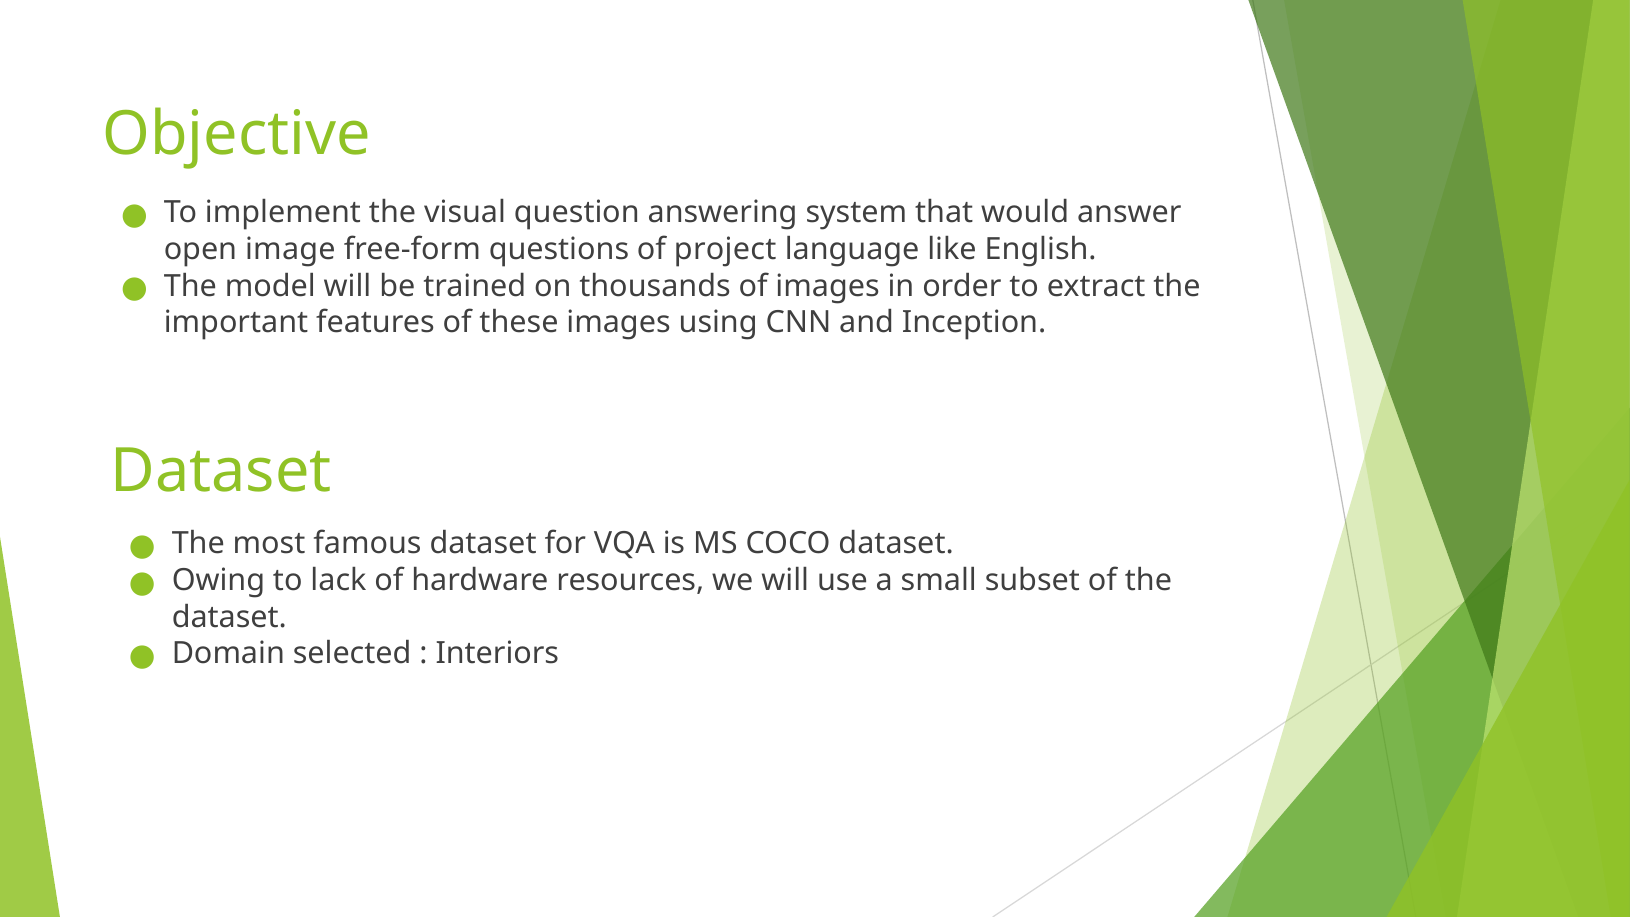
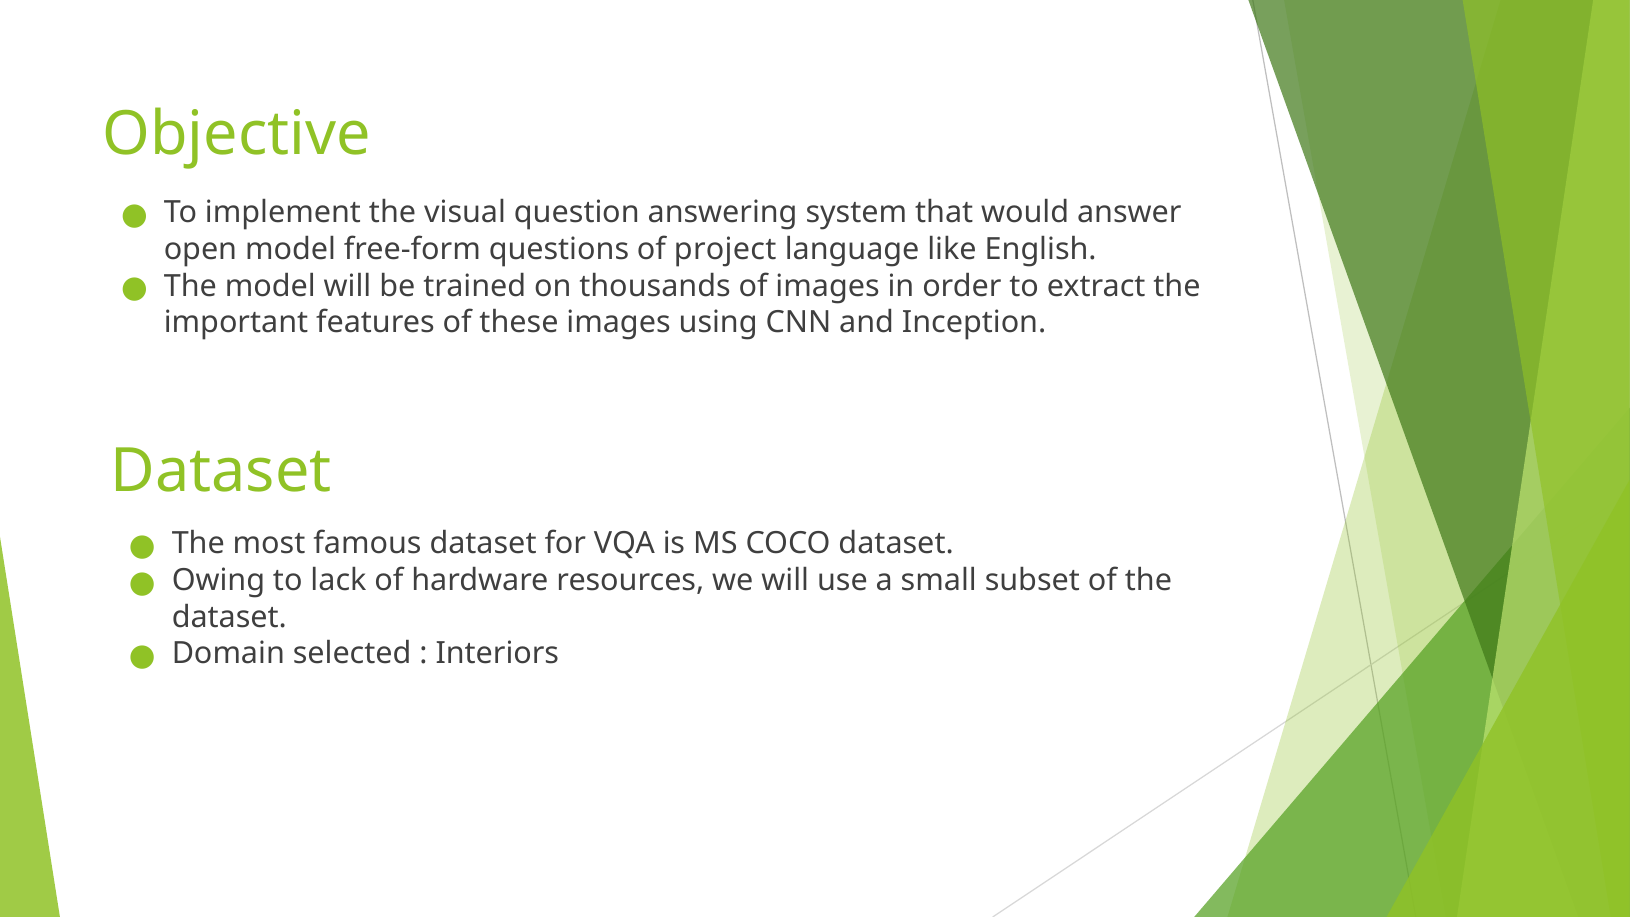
open image: image -> model (291, 249)
